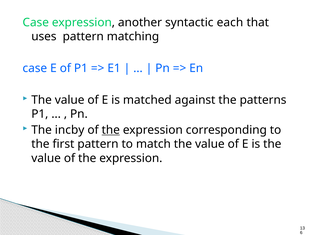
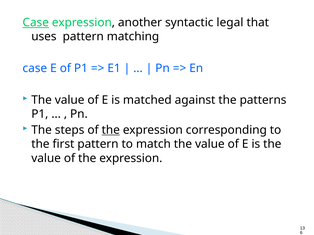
Case underline: none -> present (36, 23)
each: each -> legal (230, 23)
incby: incby -> steps (70, 130)
